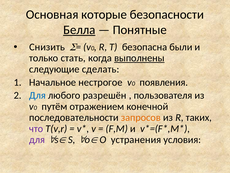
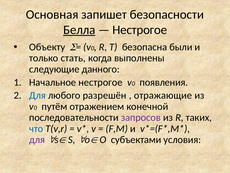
которые: которые -> запишет (104, 15)
Понятные: Понятные -> Нестрогое (140, 30)
Снизить: Снизить -> Объекту (47, 47)
выполнены underline: present -> none (139, 58)
сделать: сделать -> данного (101, 69)
пользователя: пользователя -> отражающие (163, 95)
запросов colour: orange -> purple (141, 117)
что colour: purple -> blue (36, 128)
устранения: устранения -> субъектами (136, 139)
